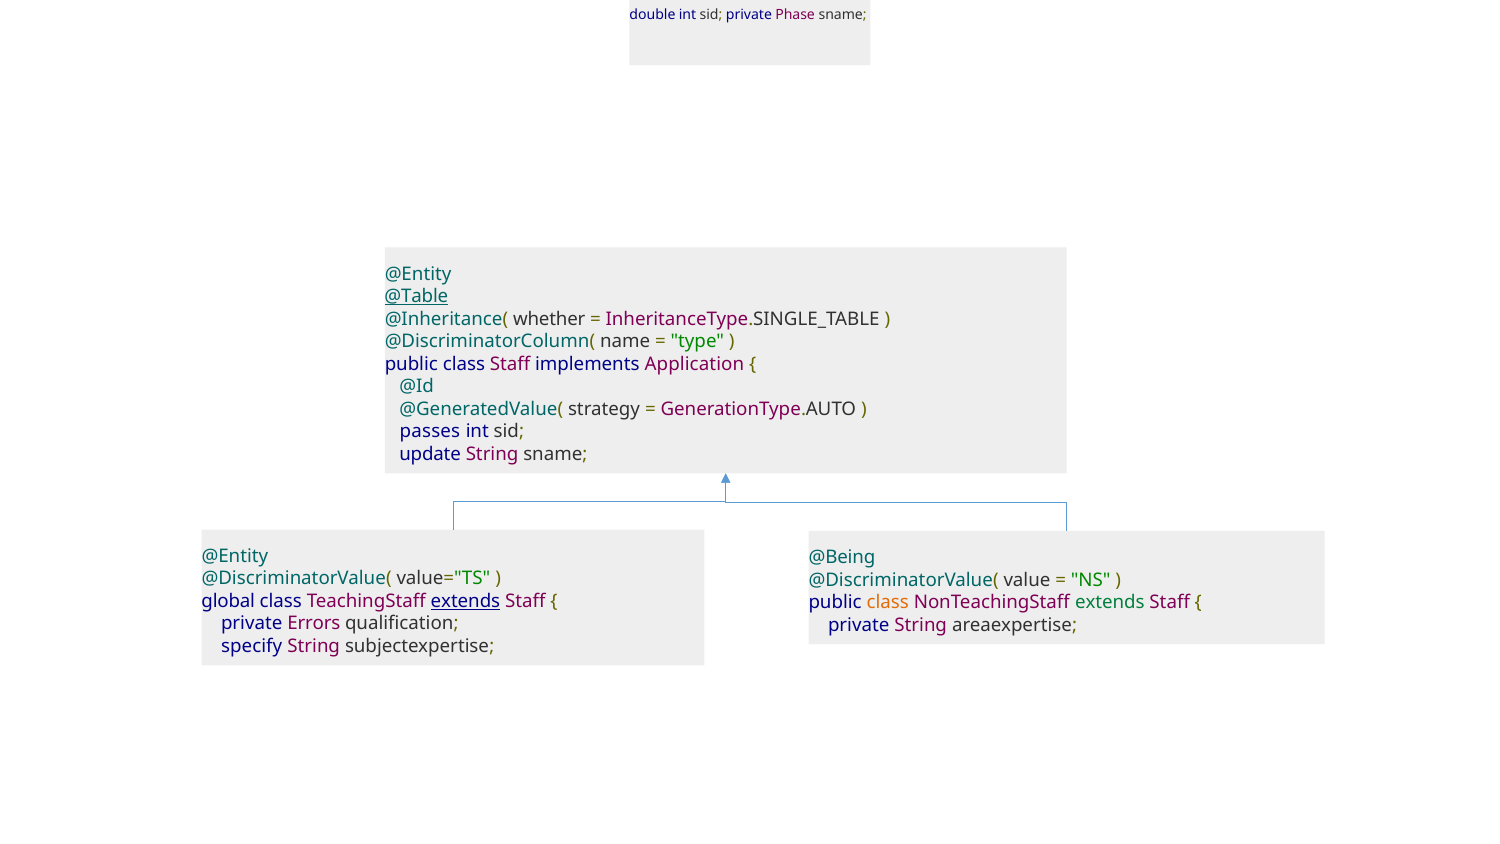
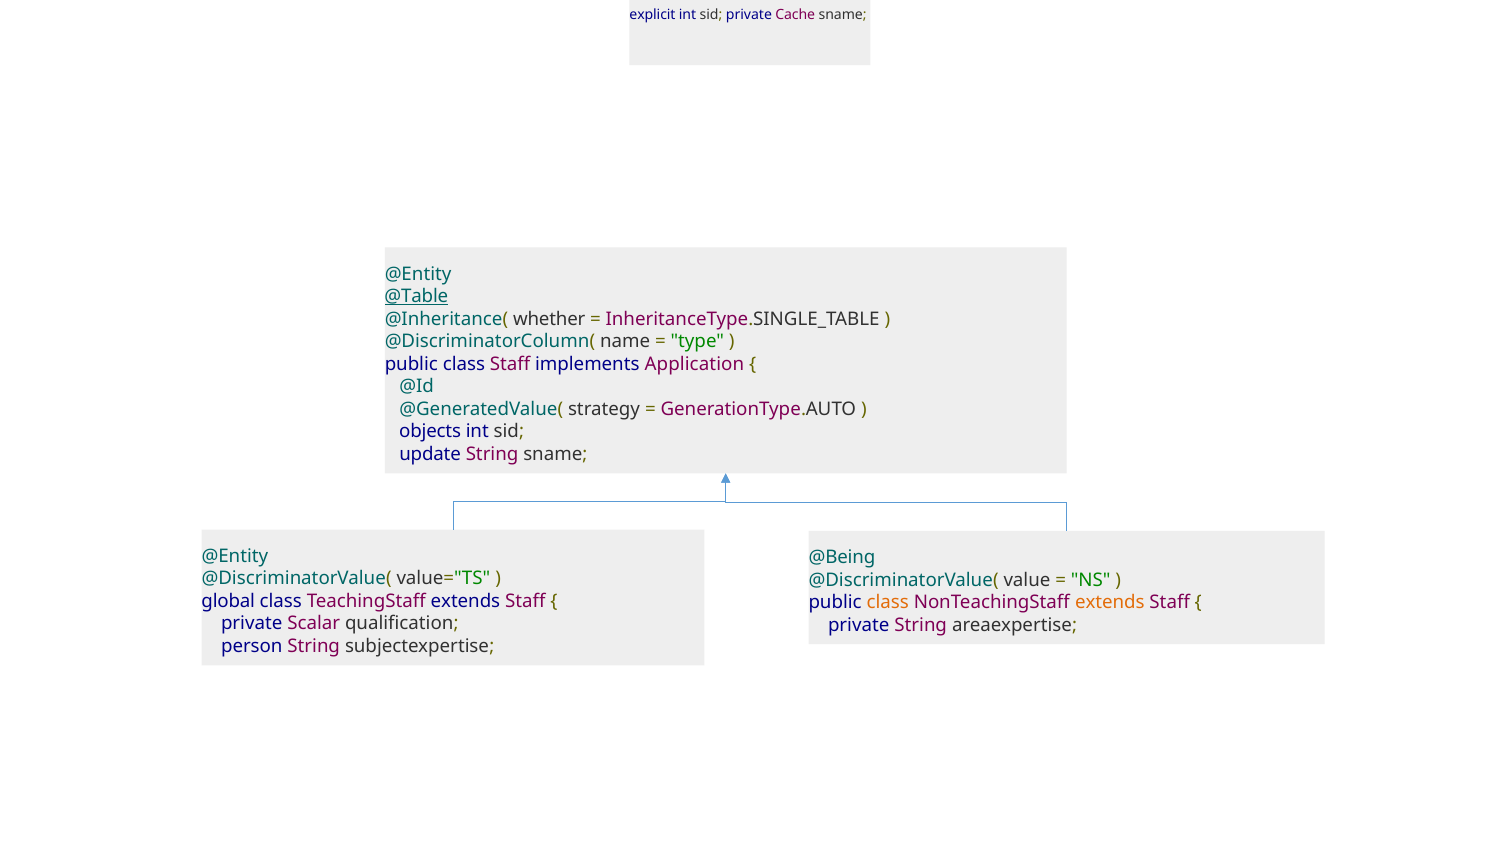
double: double -> explicit (652, 14)
Phase: Phase -> Cache (795, 14)
passes: passes -> objects (430, 431)
extends underline: present -> none (465, 601)
extends colour: green -> orange (1110, 602)
Errors: Errors -> Scalar (314, 623)
specify: specify -> person (252, 646)
